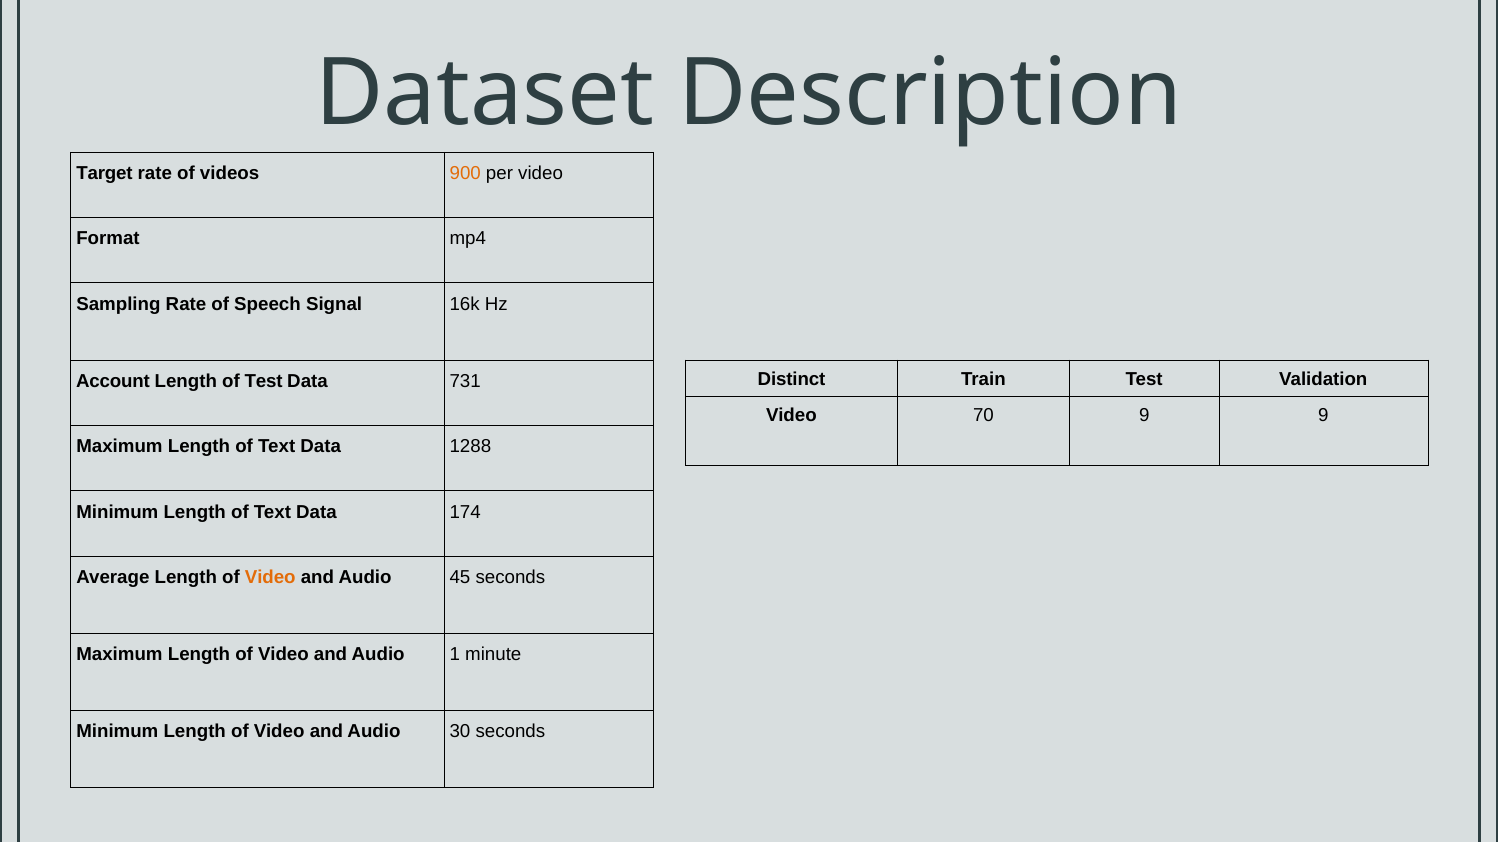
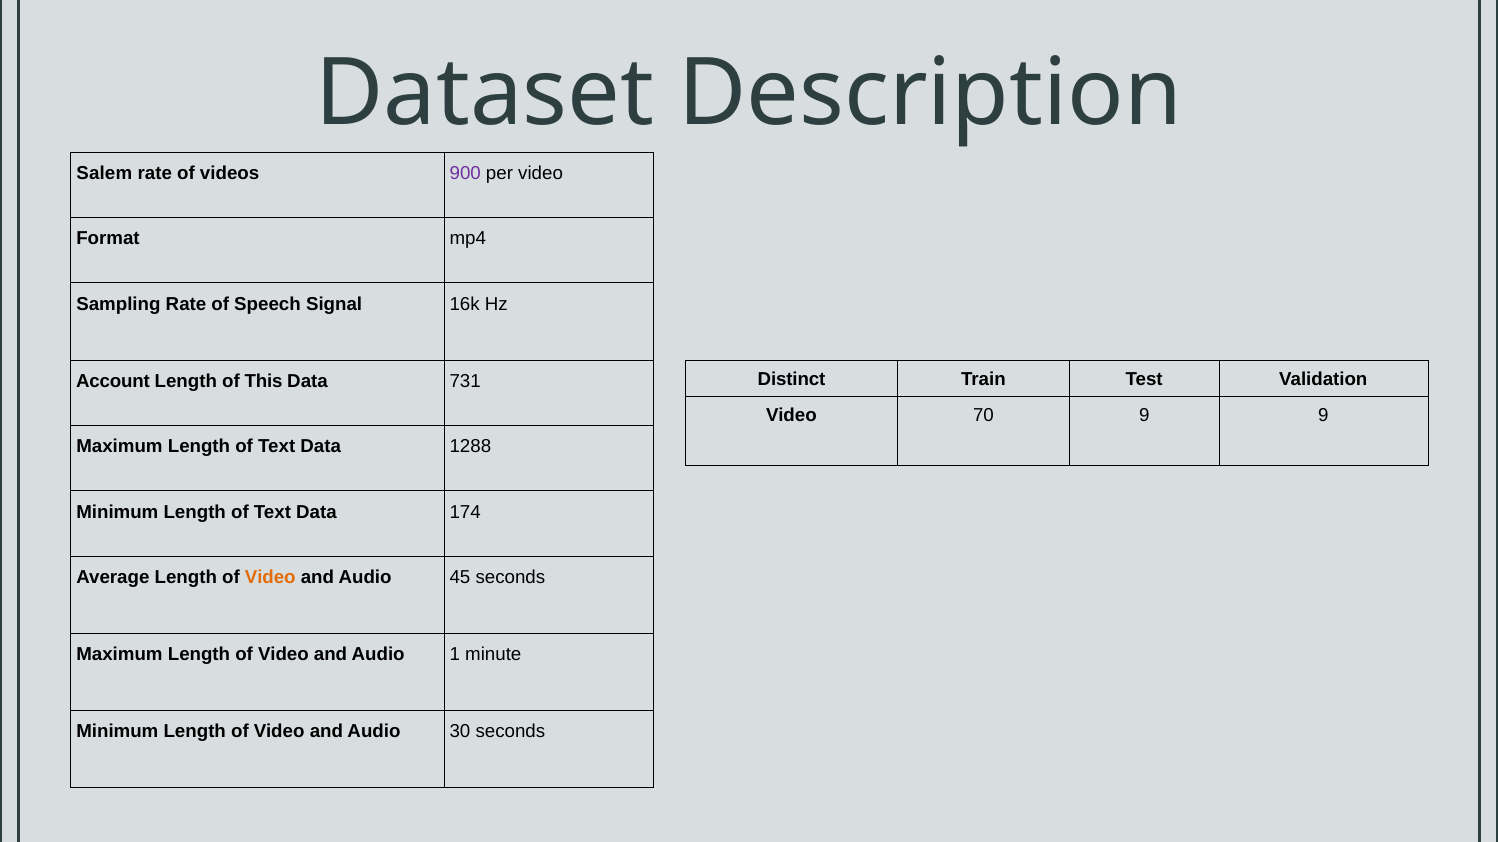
Target: Target -> Salem (104, 174)
900 colour: orange -> purple (465, 174)
of Test: Test -> This (264, 381)
